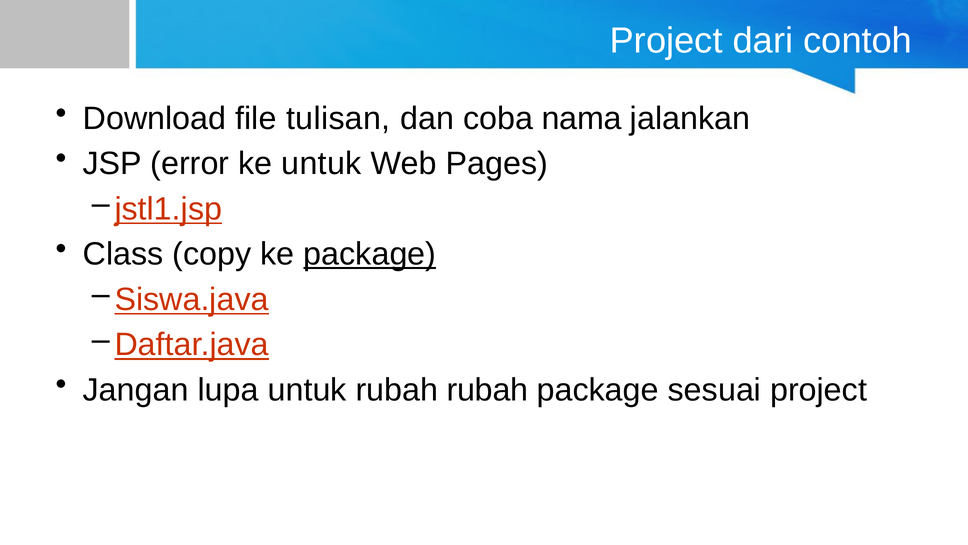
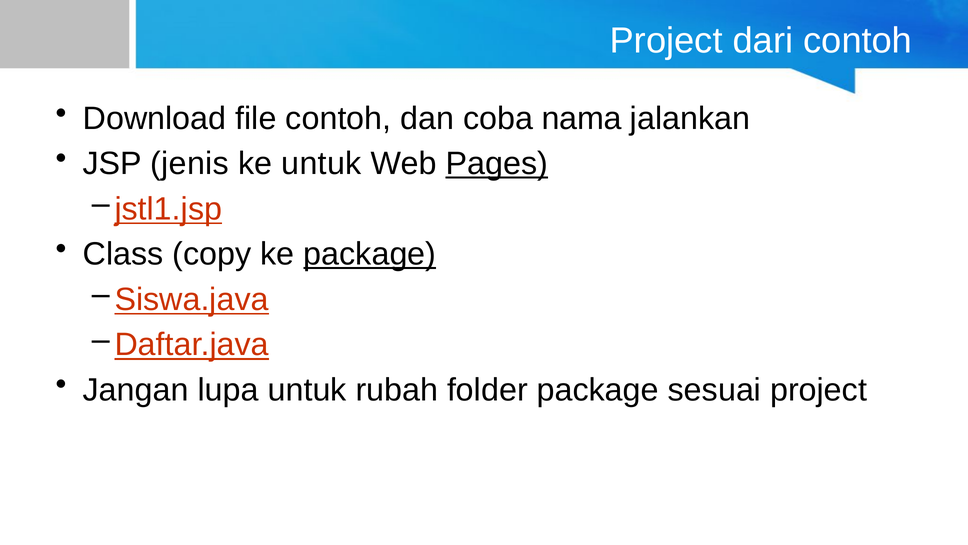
file tulisan: tulisan -> contoh (338, 118)
error: error -> jenis (190, 164)
Pages underline: none -> present (497, 164)
rubah rubah: rubah -> folder (487, 390)
